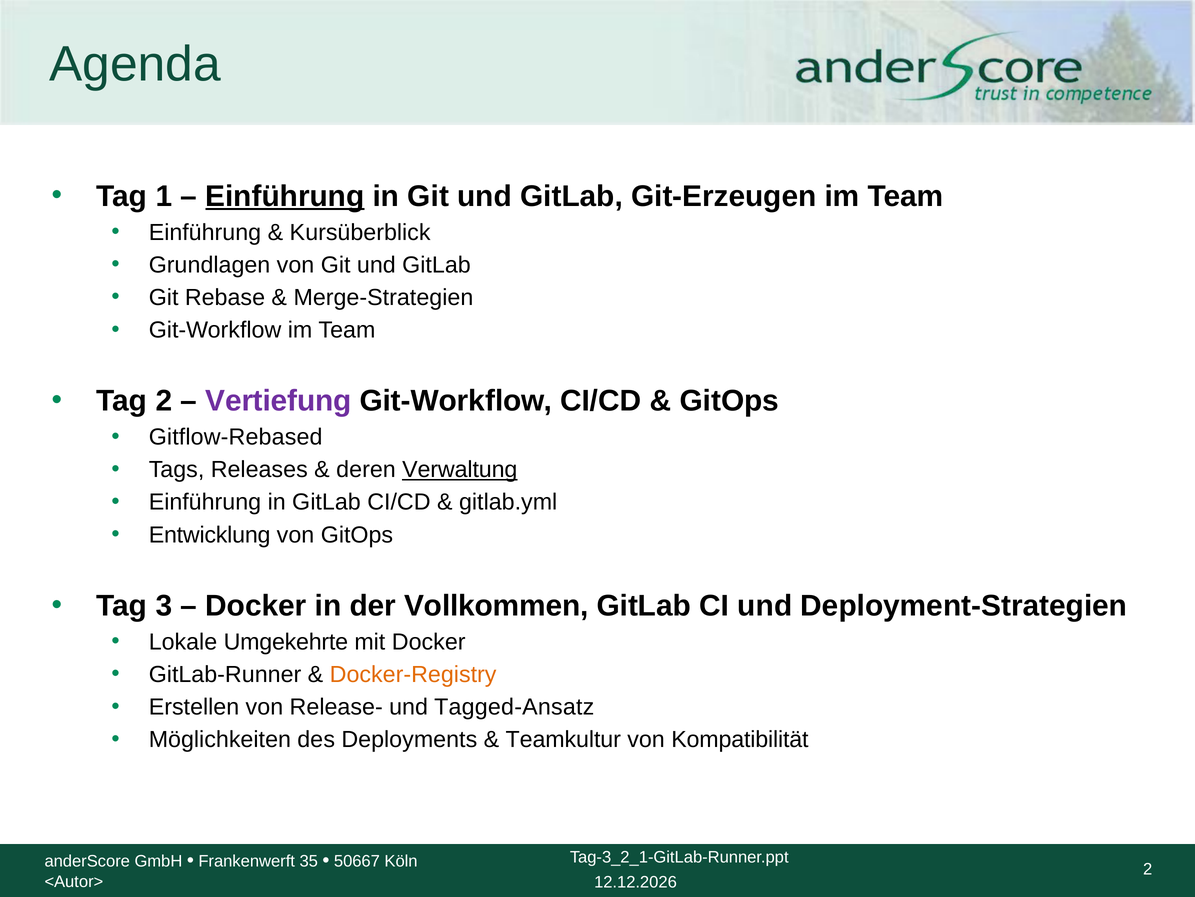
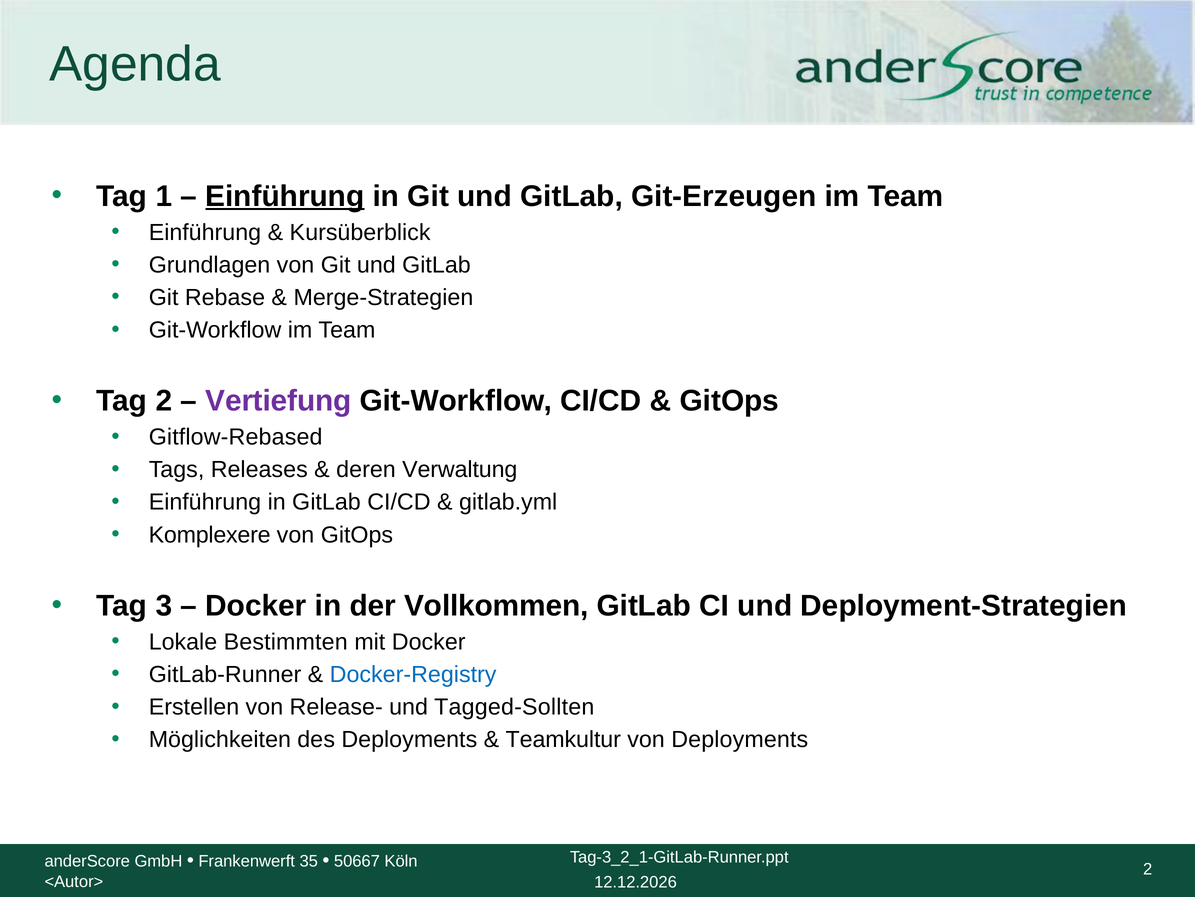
Verwaltung underline: present -> none (460, 469)
Entwicklung: Entwicklung -> Komplexere (210, 534)
Umgekehrte: Umgekehrte -> Bestimmten (286, 641)
Docker-Registry colour: orange -> blue (413, 674)
Tagged-Ansatz: Tagged-Ansatz -> Tagged-Sollten (514, 706)
von Kompatibilität: Kompatibilität -> Deployments (740, 739)
